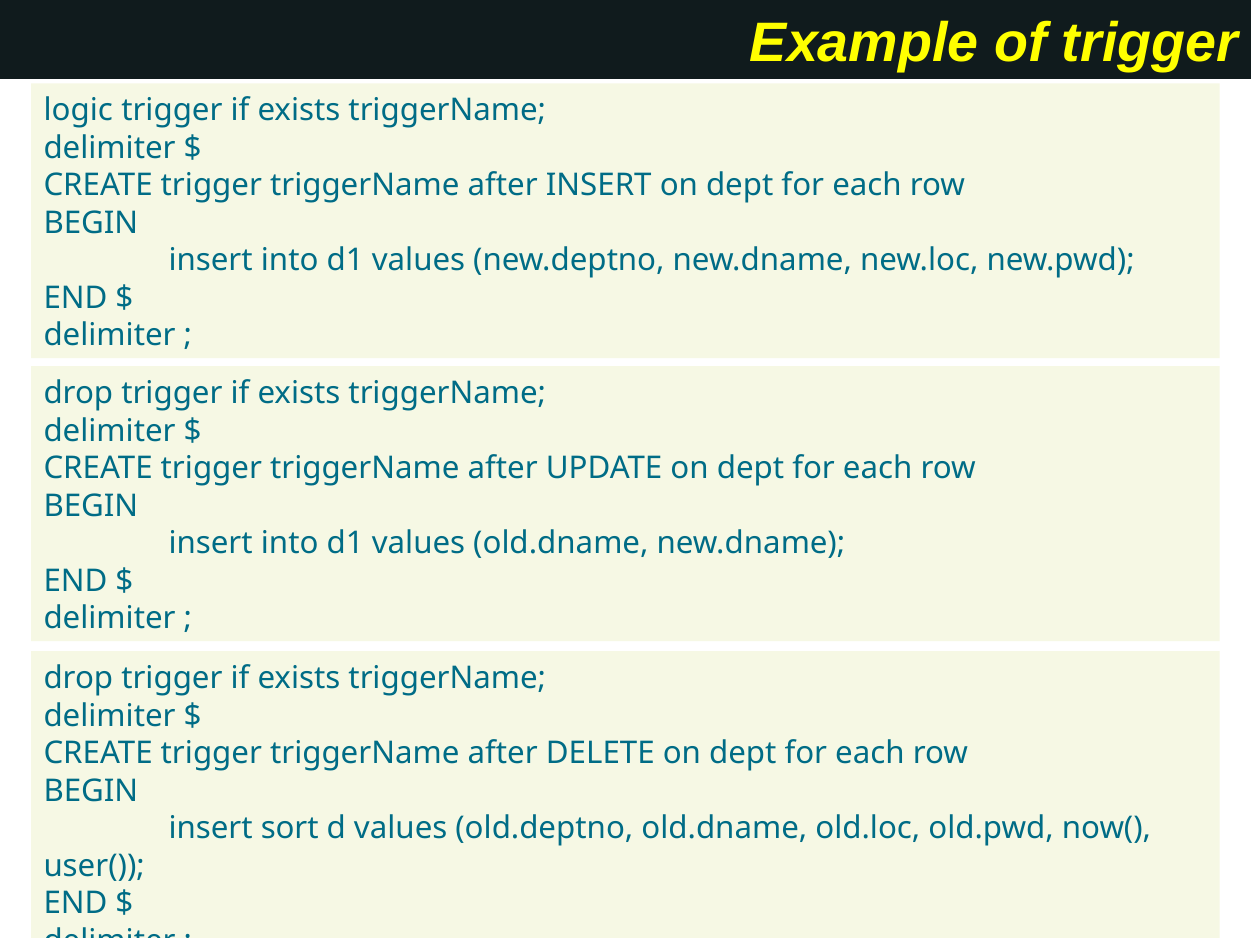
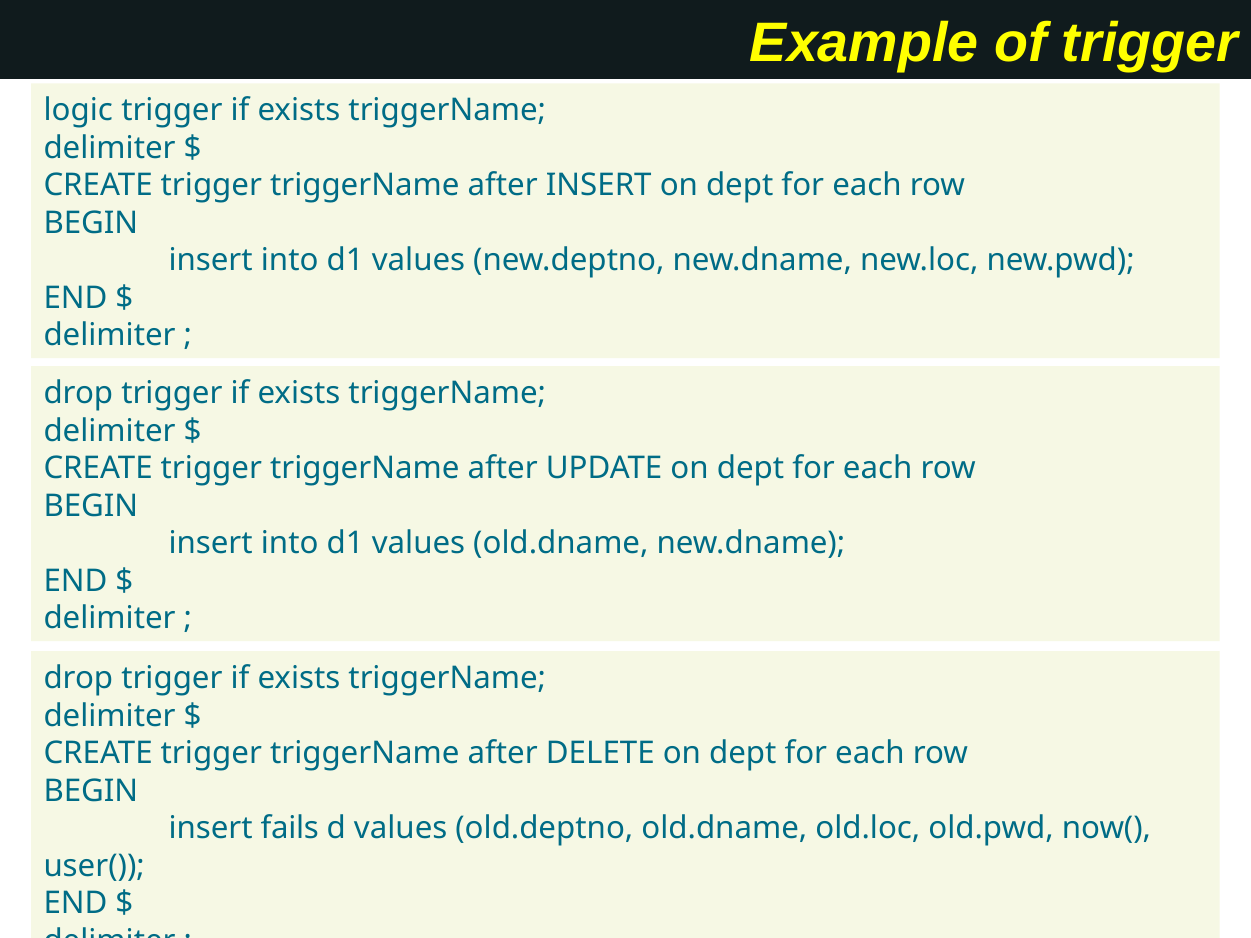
sort: sort -> fails (290, 829)
